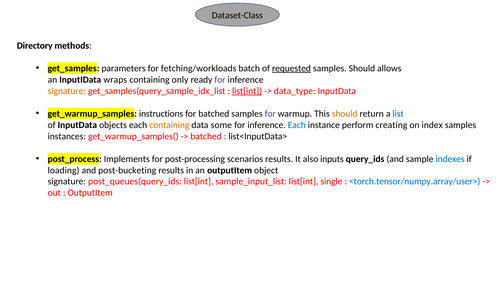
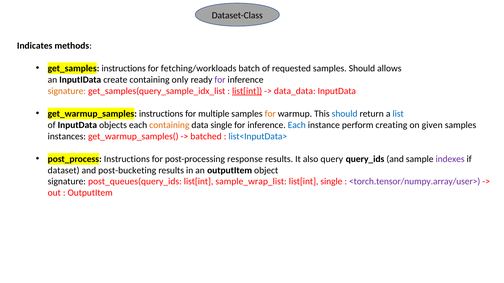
Directory: Directory -> Indicates (35, 46)
get_samples parameters: parameters -> instructions (124, 68)
requested underline: present -> none (291, 68)
wraps: wraps -> create (115, 80)
data_type: data_type -> data_data (295, 91)
for batched: batched -> multiple (214, 114)
for colour: purple -> orange (270, 114)
should colour: orange -> blue (345, 114)
data some: some -> single (221, 125)
index: index -> given (432, 125)
list<InputData> colour: black -> blue (258, 137)
post_process Implements: Implements -> Instructions (127, 159)
scenarios: scenarios -> response (245, 159)
inputs: inputs -> query (332, 159)
indexes colour: blue -> purple (450, 159)
loading: loading -> dataset (64, 171)
sample_input_list: sample_input_list -> sample_wrap_list (251, 182)
<torch.tensor/numpy.array/user> colour: blue -> purple (415, 182)
